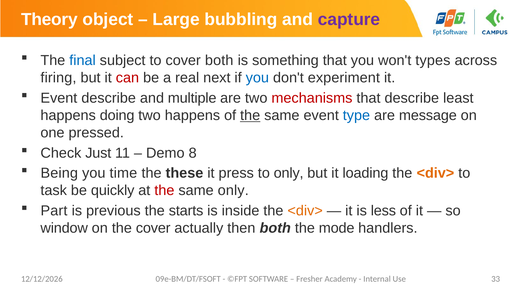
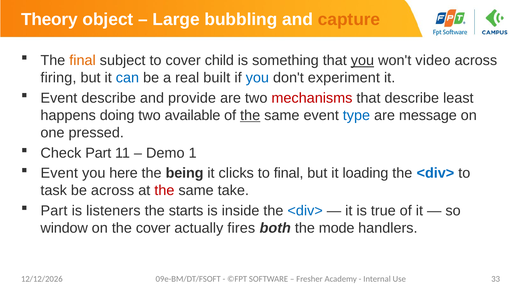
capture colour: purple -> orange (349, 19)
final colour: blue -> orange (83, 61)
cover both: both -> child (219, 61)
you underline: none -> present (362, 61)
types: types -> video (433, 61)
can colour: red -> blue (127, 78)
next: next -> built (217, 78)
multiple: multiple -> provide (192, 98)
two happens: happens -> available (193, 115)
Check Just: Just -> Part (98, 153)
8: 8 -> 1 (193, 153)
Being: Being -> Event (59, 173)
time: time -> here (124, 173)
these: these -> being (185, 173)
press: press -> clicks (236, 173)
to only: only -> final (289, 173)
<div> colour: orange -> blue (435, 173)
be quickly: quickly -> across (113, 190)
same only: only -> take (233, 190)
previous: previous -> listeners (113, 211)
<div> colour: orange -> blue (305, 211)
less: less -> true (383, 211)
then: then -> fires (241, 228)
